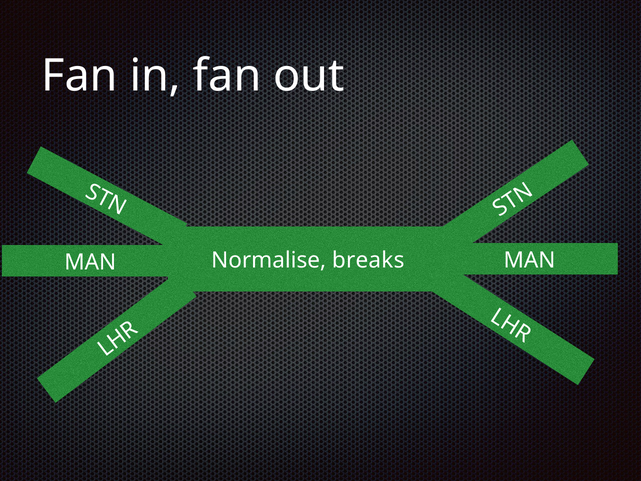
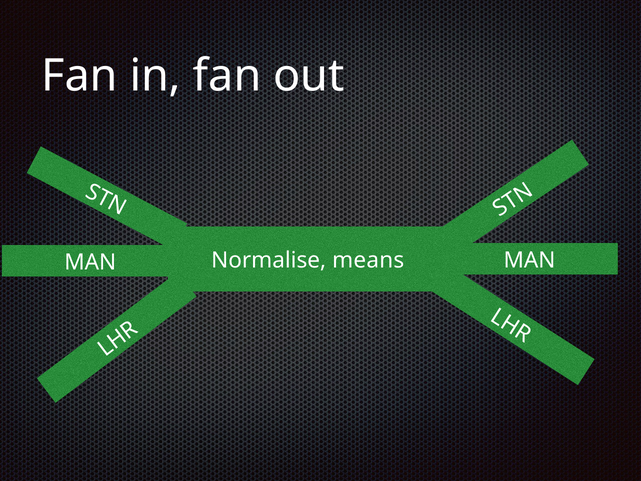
breaks: breaks -> means (368, 260)
